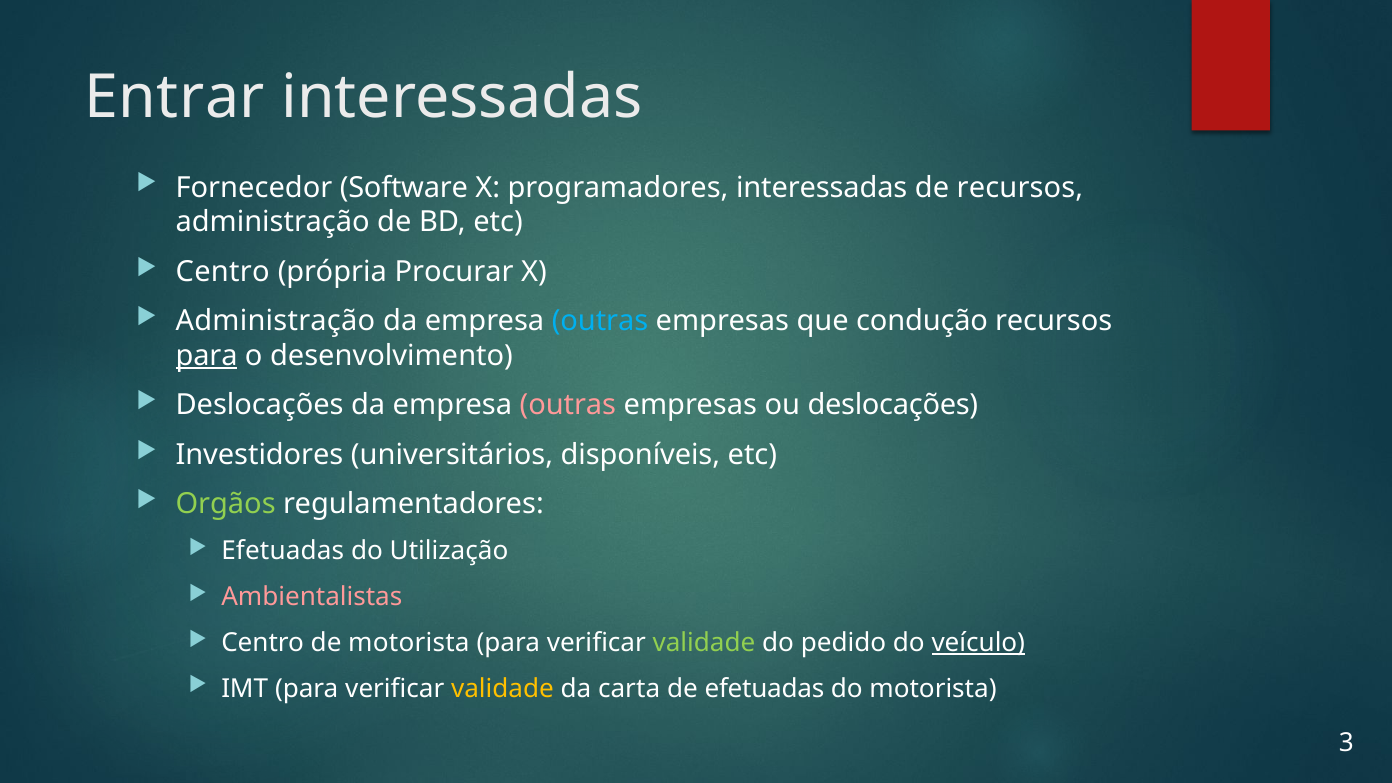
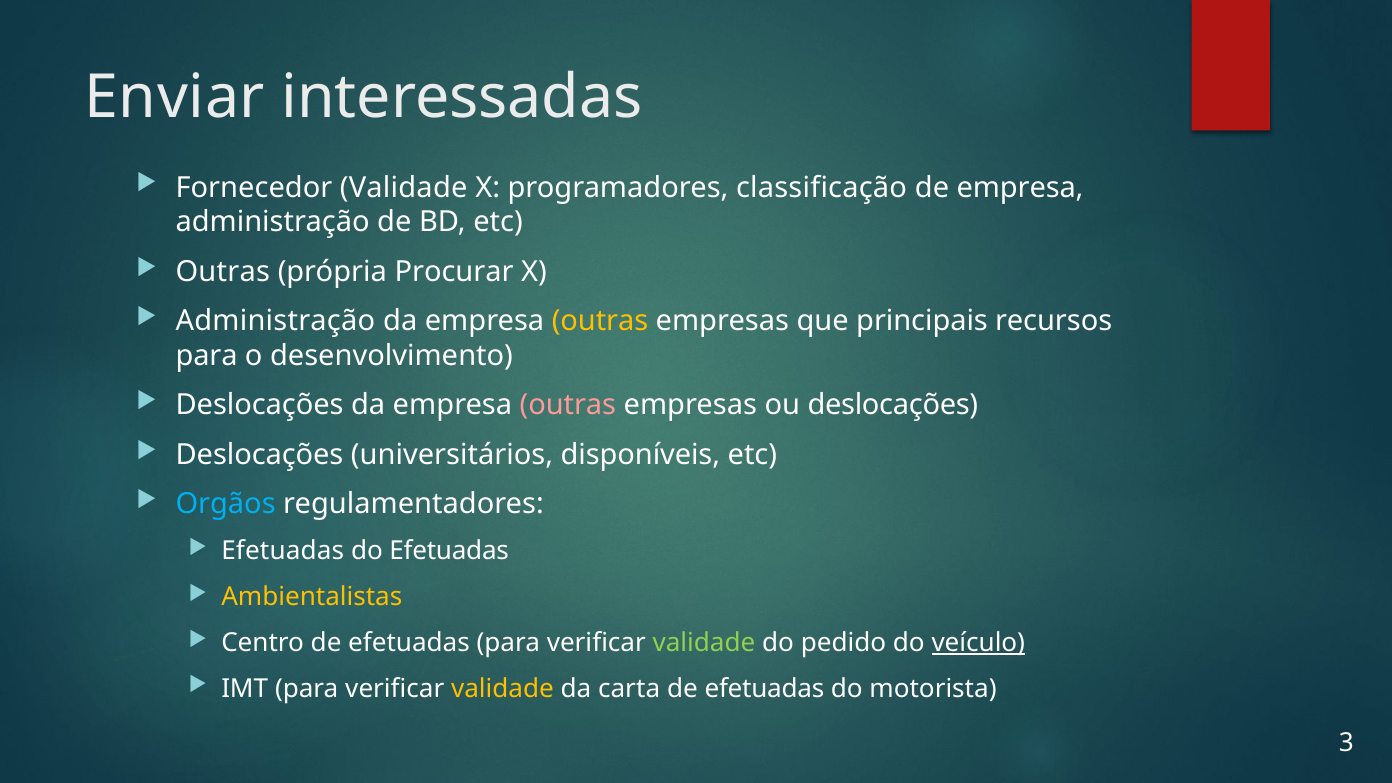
Entrar: Entrar -> Enviar (175, 98)
Fornecedor Software: Software -> Validade (404, 187)
programadores interessadas: interessadas -> classificação (822, 187)
de recursos: recursos -> empresa (1020, 187)
Centro: Centro -> Outras (223, 272)
outras colour: light blue -> yellow (600, 321)
condução: condução -> principais (922, 321)
para underline: present -> none (207, 356)
Investidores: Investidores -> Deslocações (259, 455)
Orgãos colour: light green -> light blue (226, 504)
do Utilização: Utilização -> Efetuadas (449, 551)
Ambientalistas colour: pink -> yellow (312, 597)
Centro de motorista: motorista -> efetuadas (409, 643)
